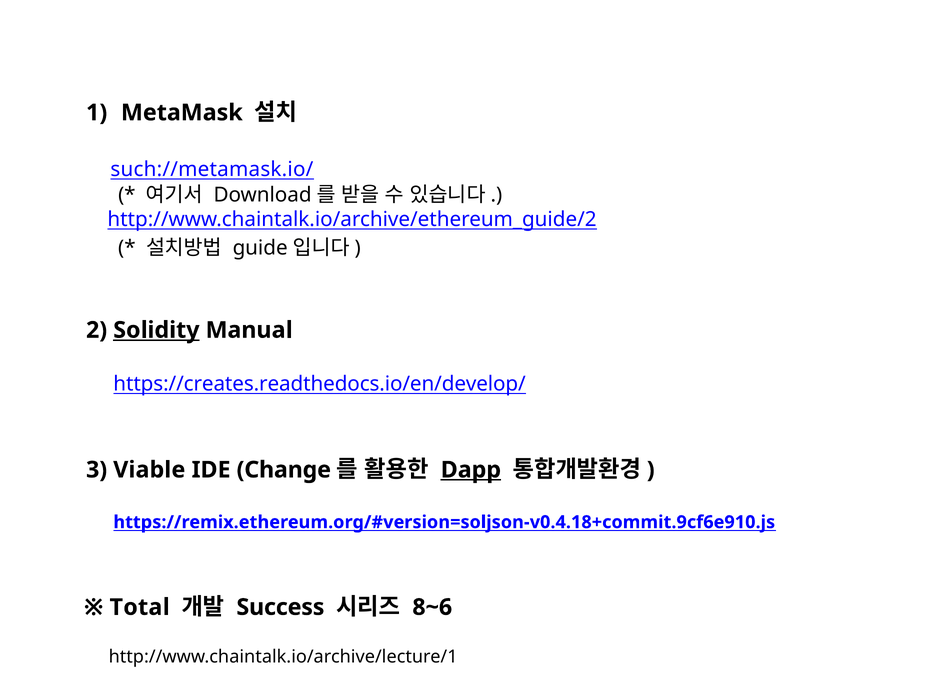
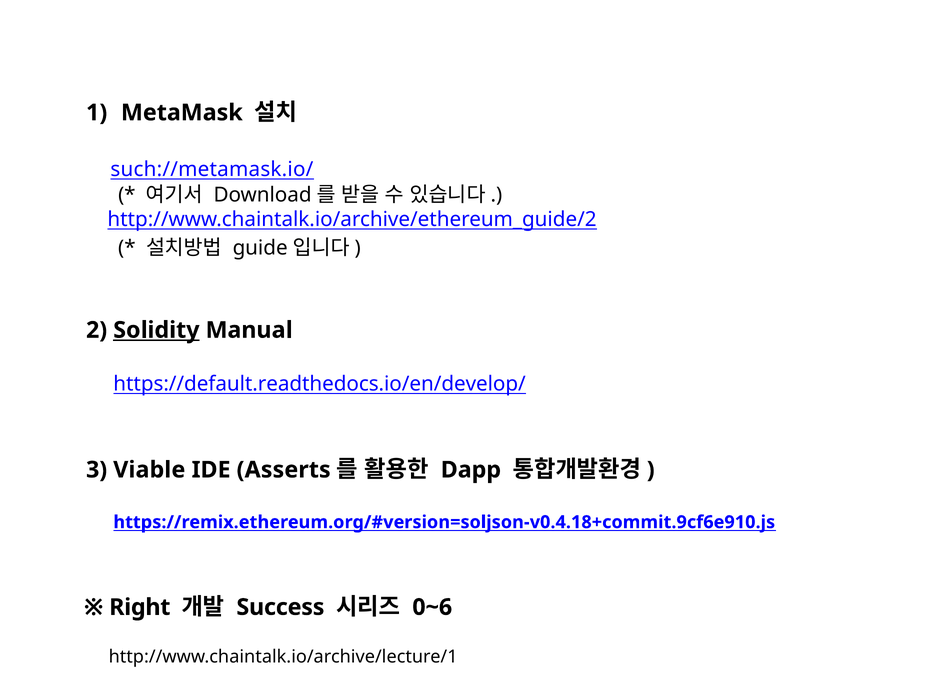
https://creates.readthedocs.io/en/develop/: https://creates.readthedocs.io/en/develop/ -> https://default.readthedocs.io/en/develop/ (320, 384)
Change: Change -> Asserts (284, 470)
Dapp underline: present -> none (471, 470)
Total: Total -> Right (140, 607)
8~6: 8~6 -> 0~6 (432, 607)
